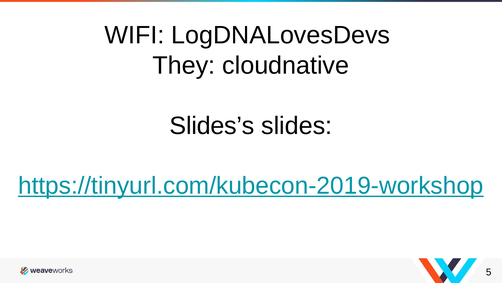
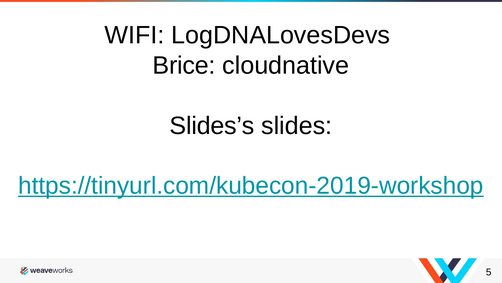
They: They -> Brice (184, 65)
